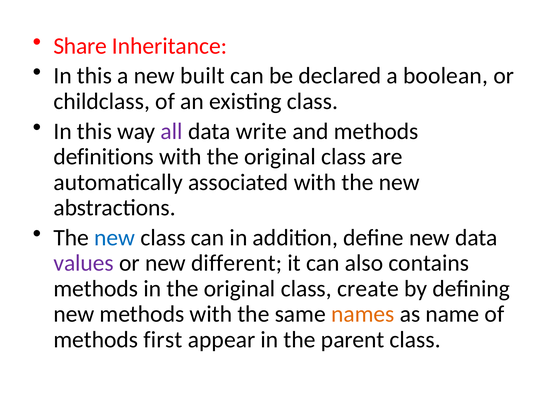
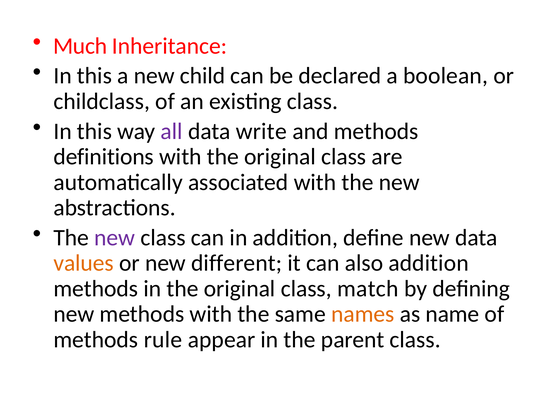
Share: Share -> Much (80, 46)
built: built -> child (203, 76)
new colour: blue -> purple (115, 238)
values colour: purple -> orange (84, 263)
also contains: contains -> addition (429, 263)
create: create -> match (368, 289)
first: first -> rule (163, 340)
